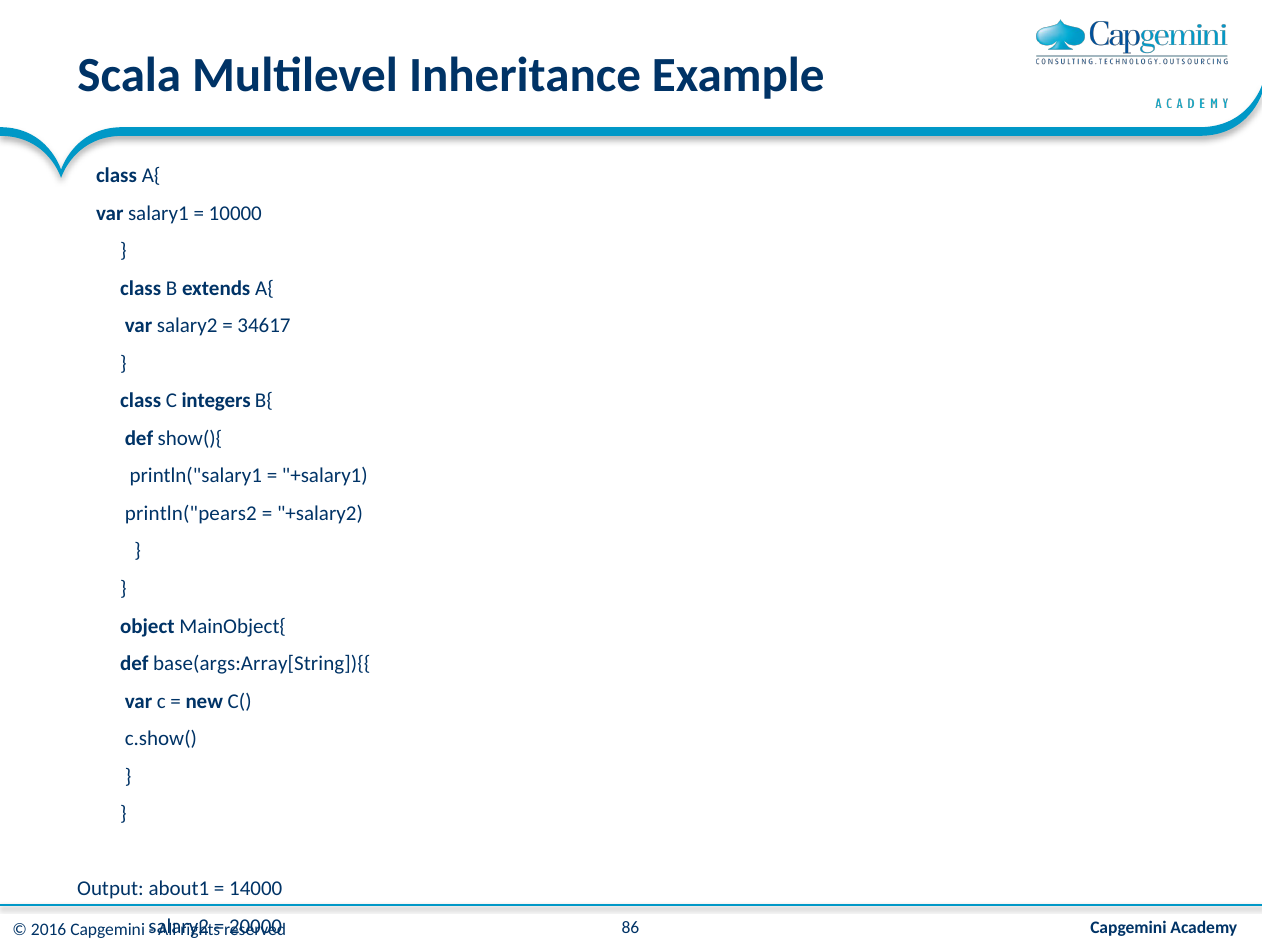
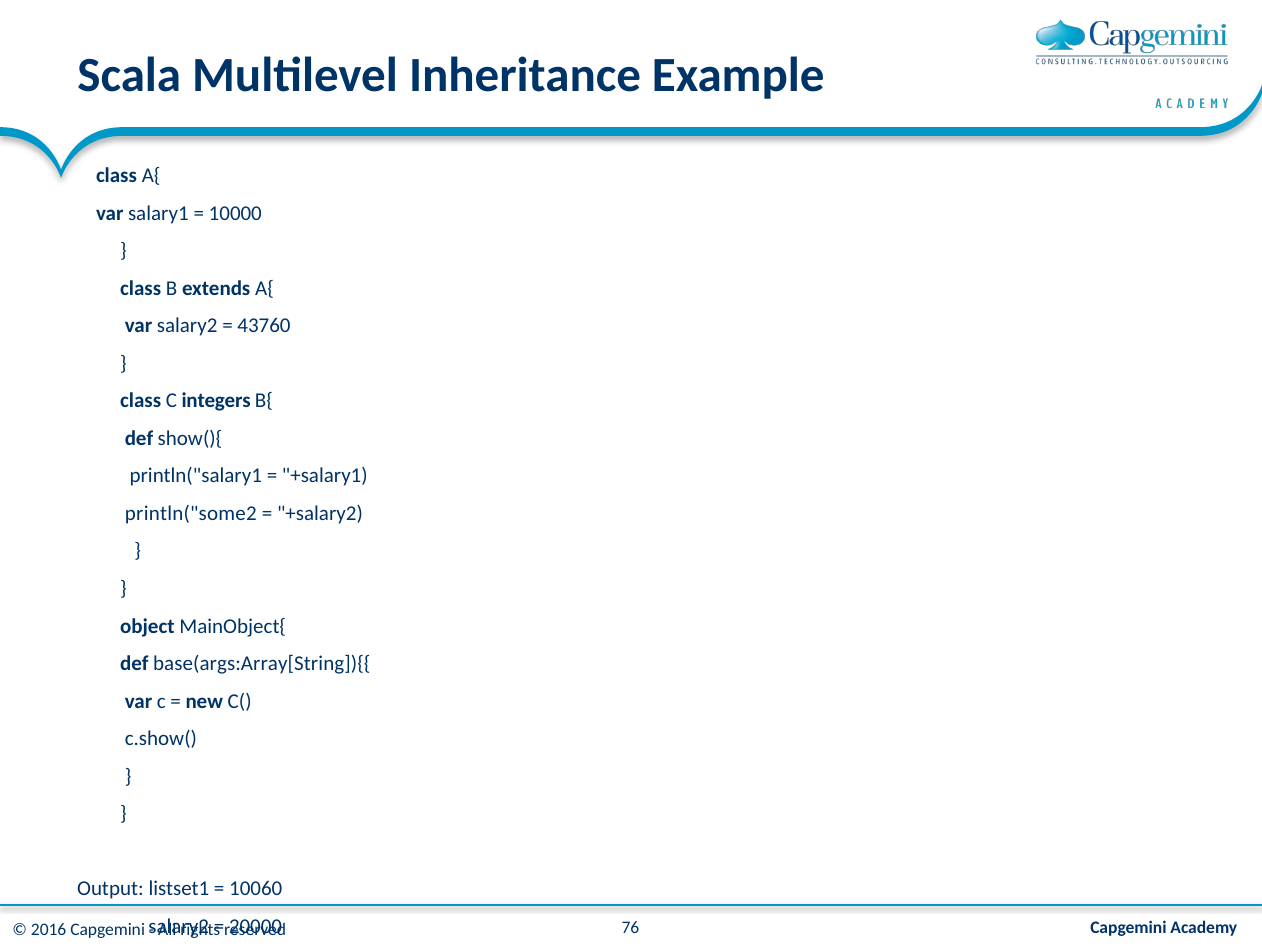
34617: 34617 -> 43760 (264, 326)
println("pears2: println("pears2 -> println("some2 (191, 513)
about1: about1 -> listset1 (179, 888)
14000: 14000 -> 10060 (256, 888)
86: 86 -> 76 (630, 927)
